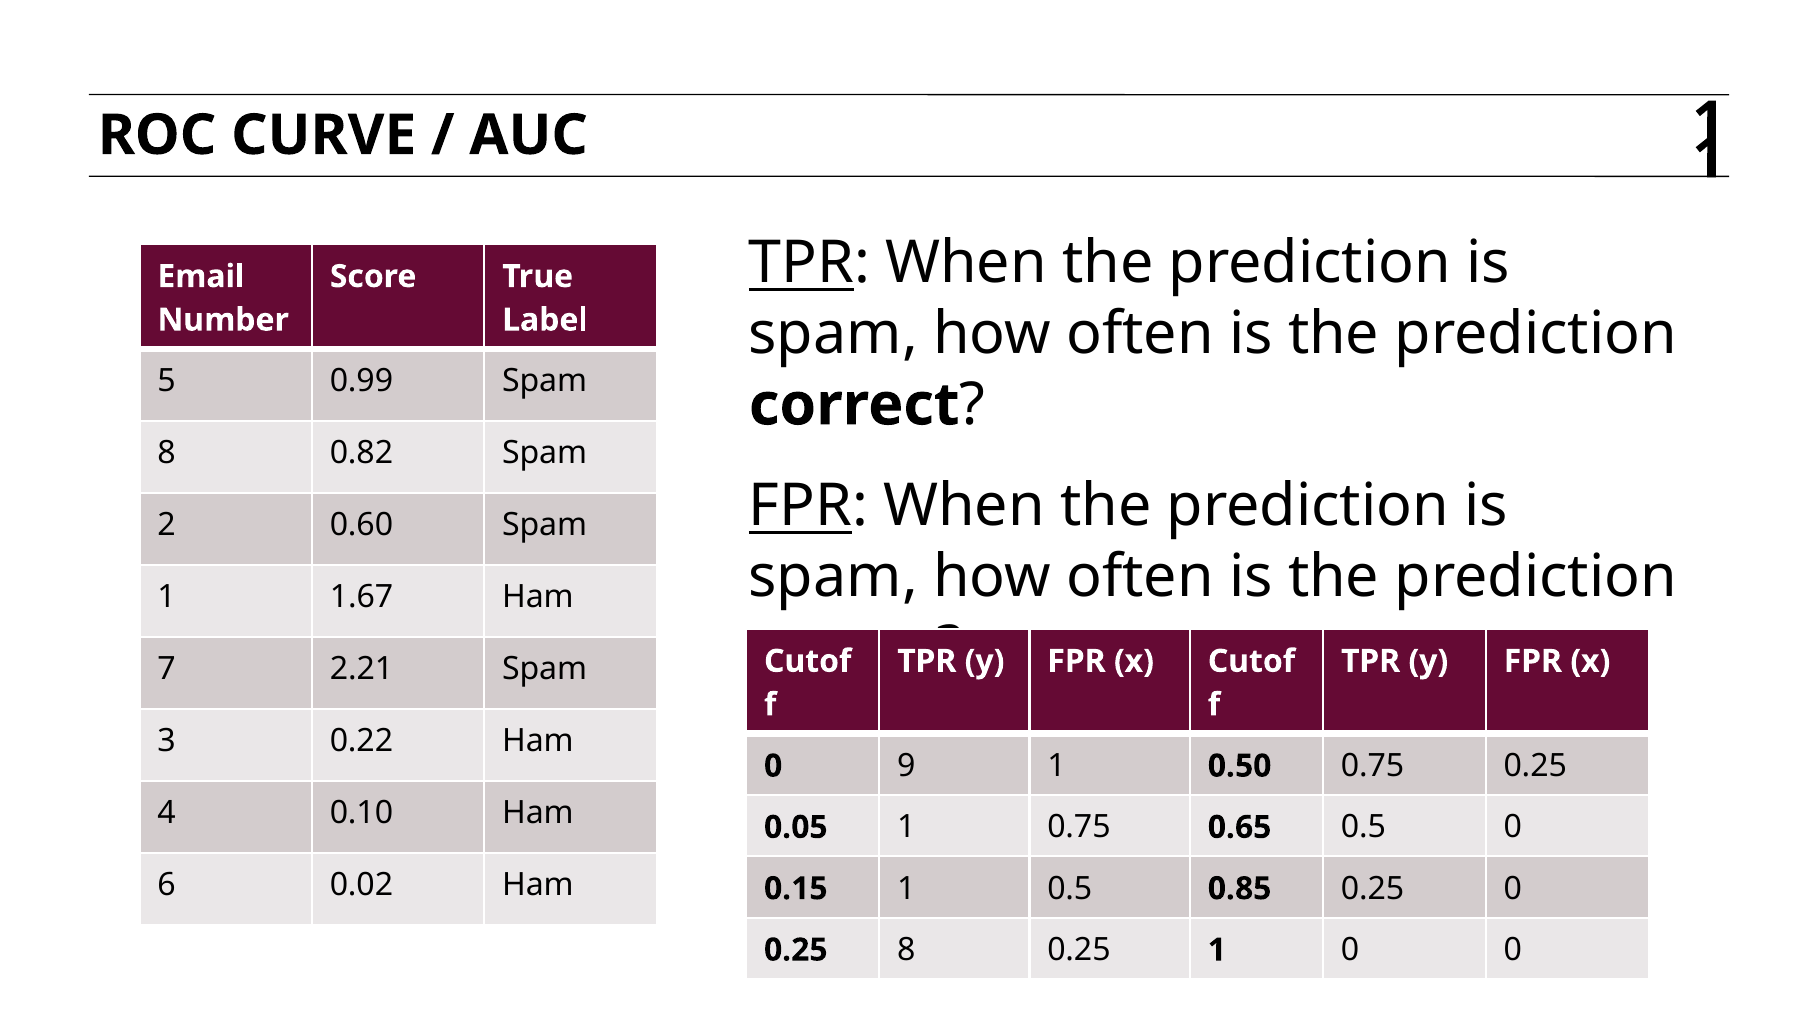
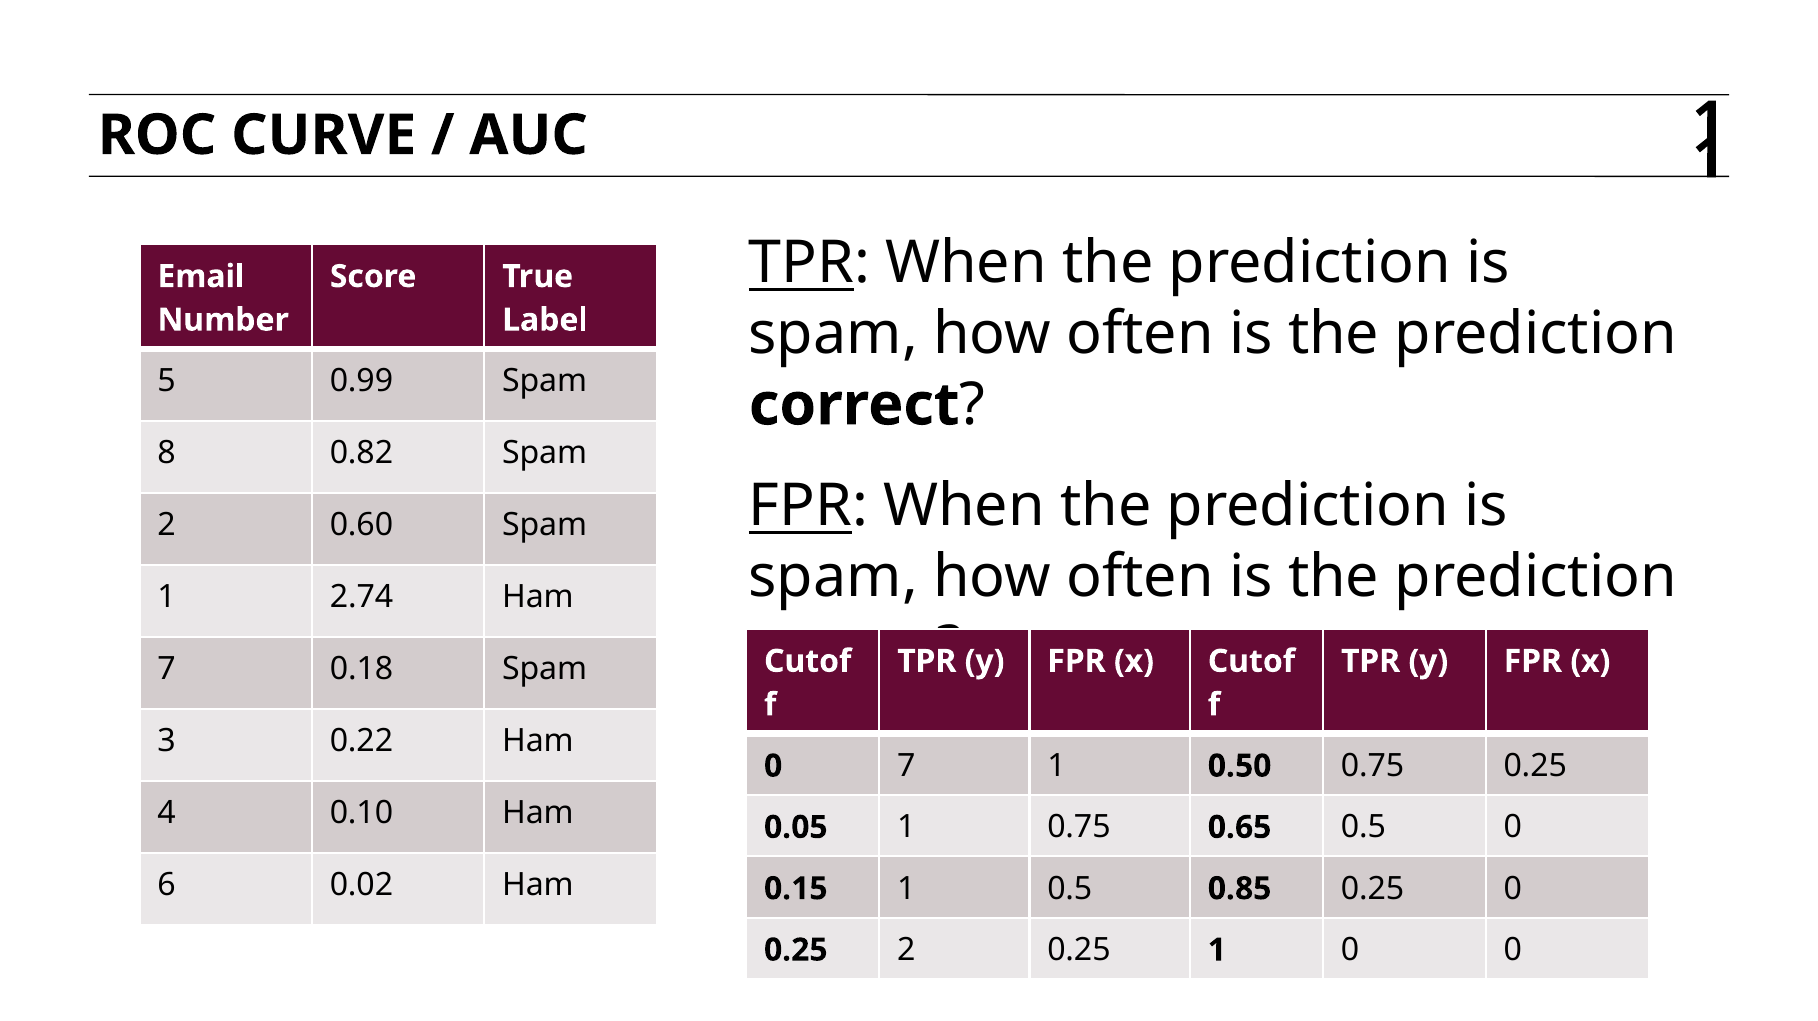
1.67: 1.67 -> 2.74 (361, 597)
2.21: 2.21 -> 0.18 (361, 669)
0 9: 9 -> 7 (906, 766)
0.25 8: 8 -> 2 (906, 950)
